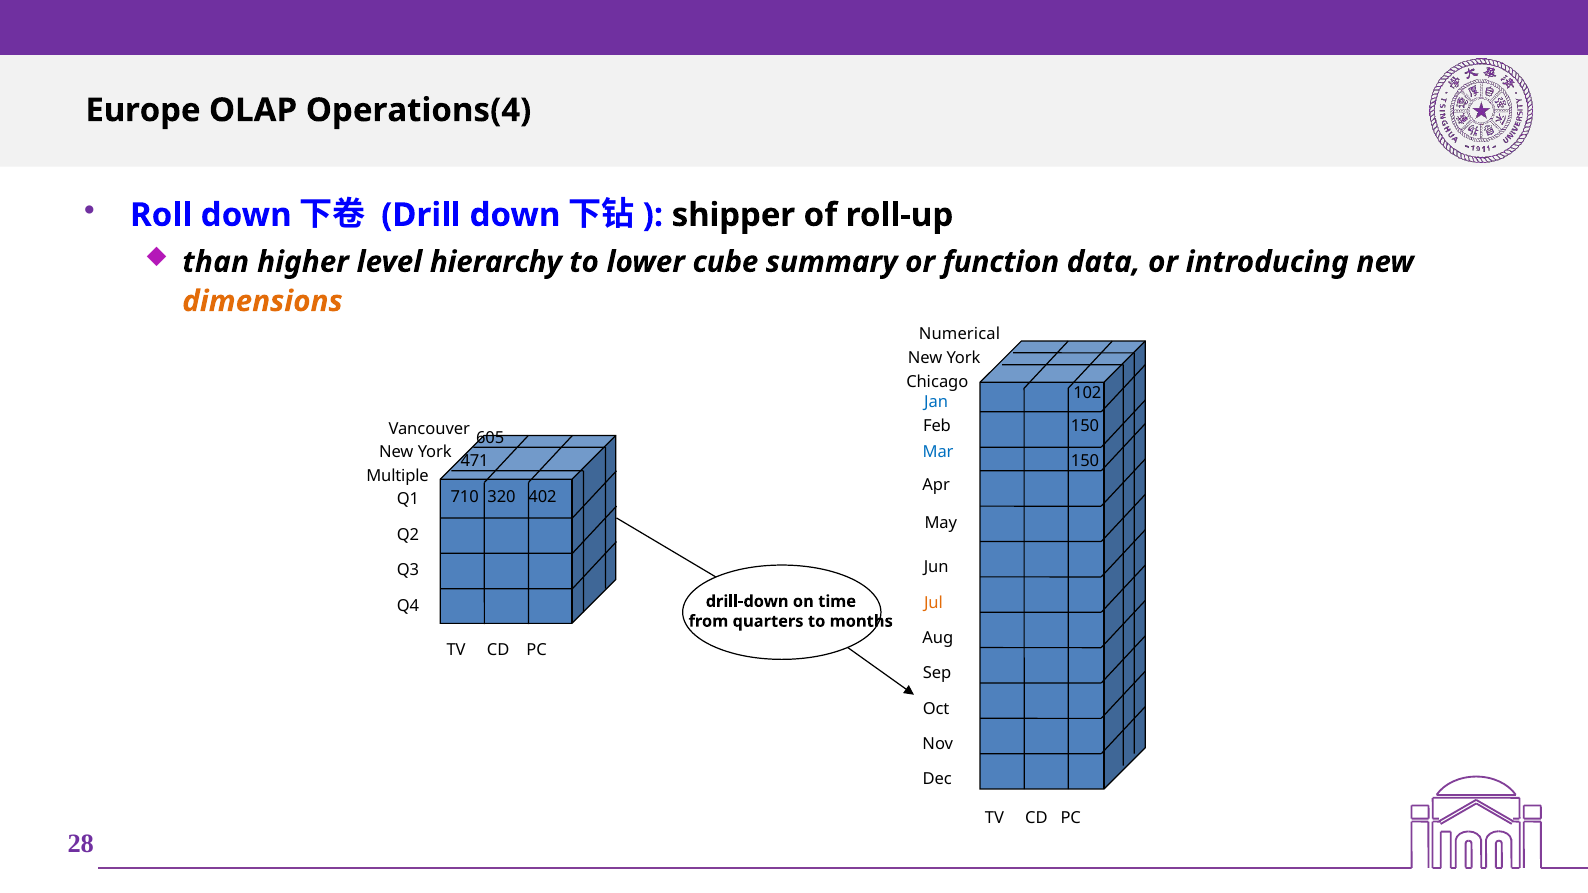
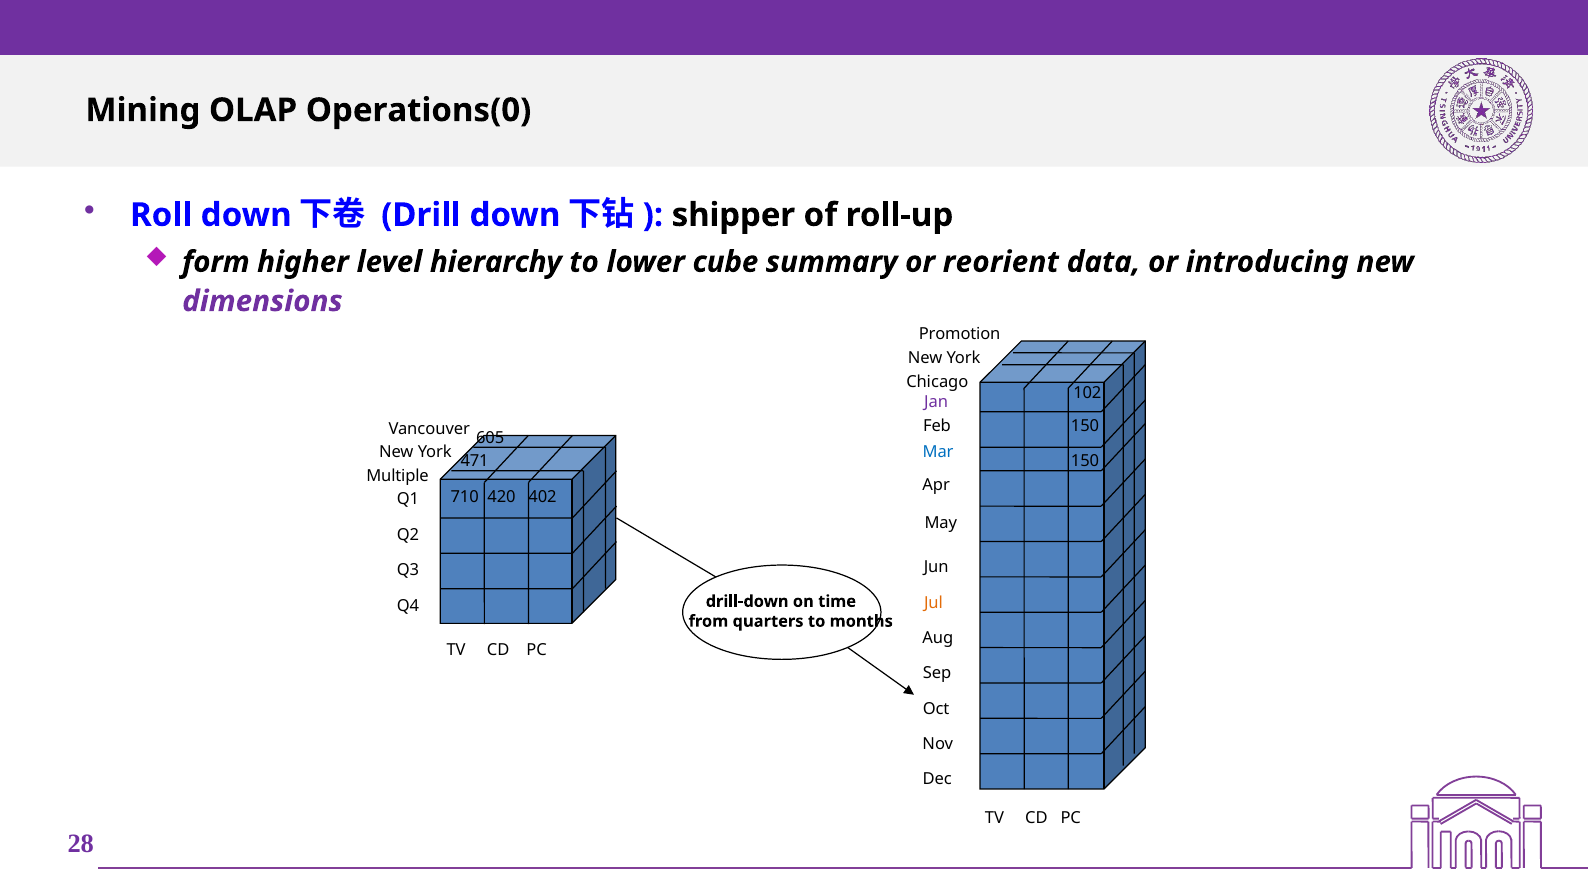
Europe: Europe -> Mining (143, 110)
Operations(4: Operations(4 -> Operations(0 (419, 110)
than: than -> form (216, 262)
function: function -> reorient (1001, 262)
dimensions colour: orange -> purple (262, 301)
Numerical: Numerical -> Promotion (960, 334)
Jan colour: blue -> purple (936, 402)
320: 320 -> 420 (502, 497)
